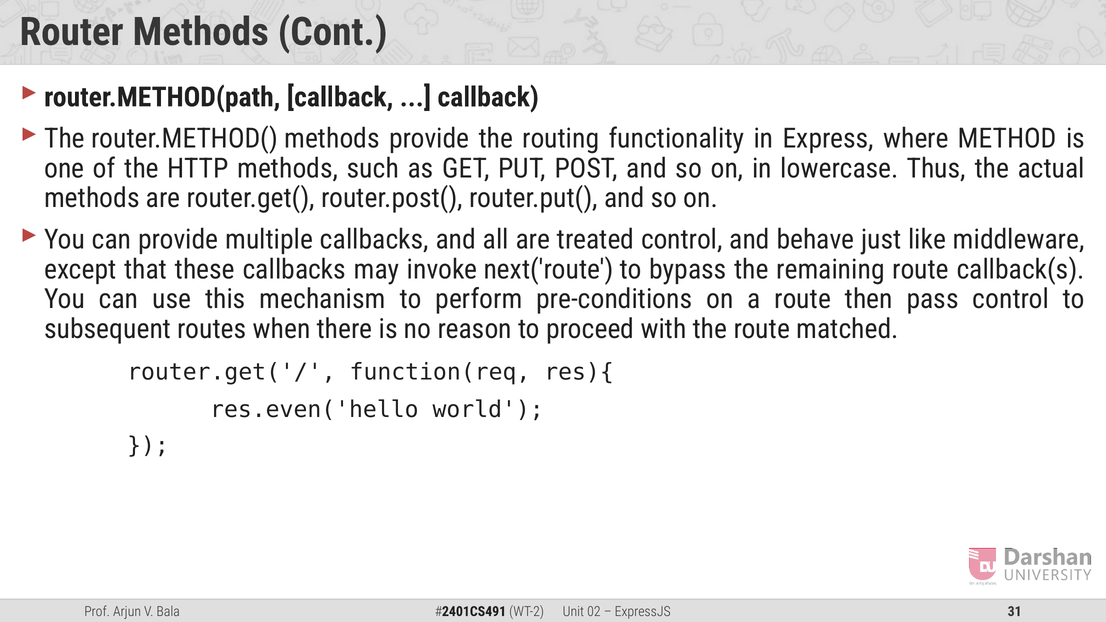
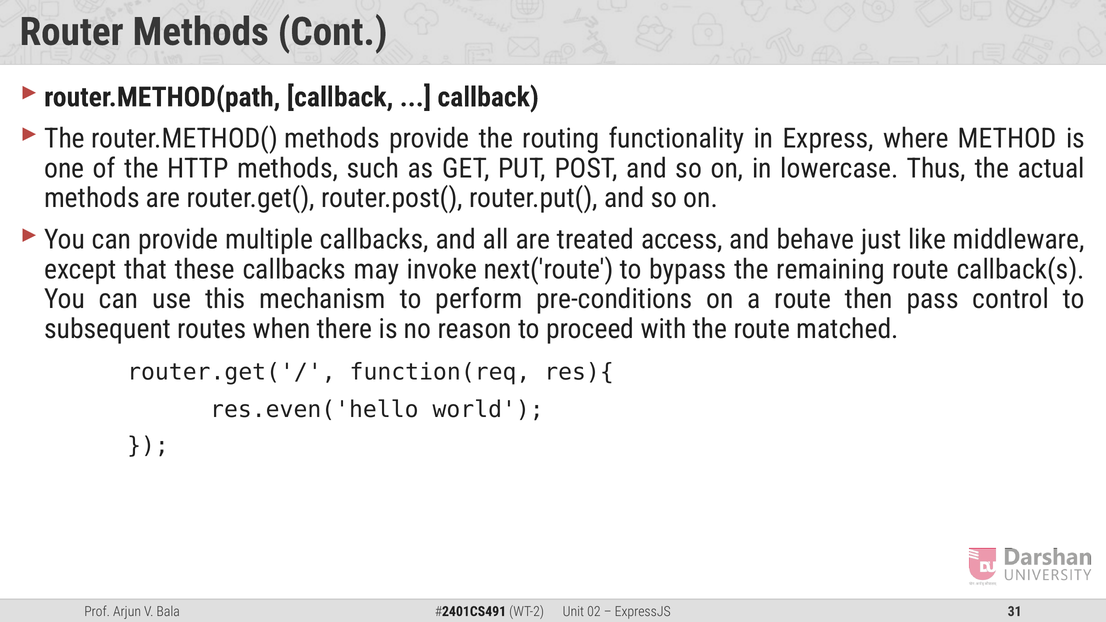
treated control: control -> access (682, 240)
